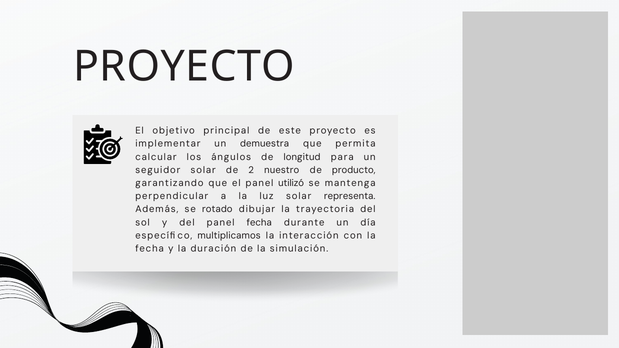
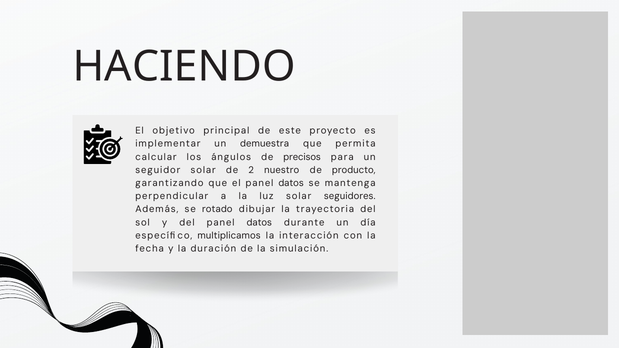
PROYECTO: PROYECTO -> HACIENDO (184, 67)
longitud: longitud -> precisos (302, 157)
el panel utilizó: utilizó -> datos (291, 183)
representa: representa -> seguidores (350, 196)
del panel fecha: fecha -> datos (259, 223)
